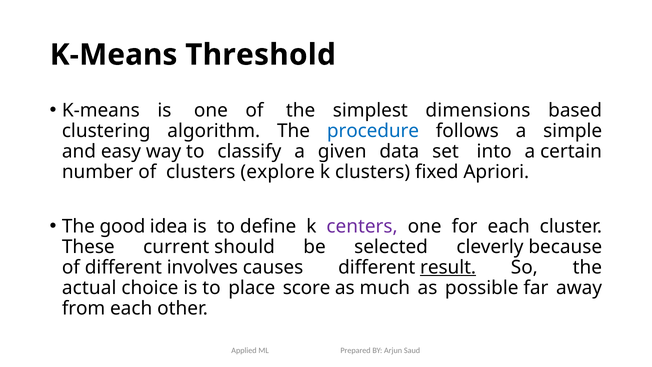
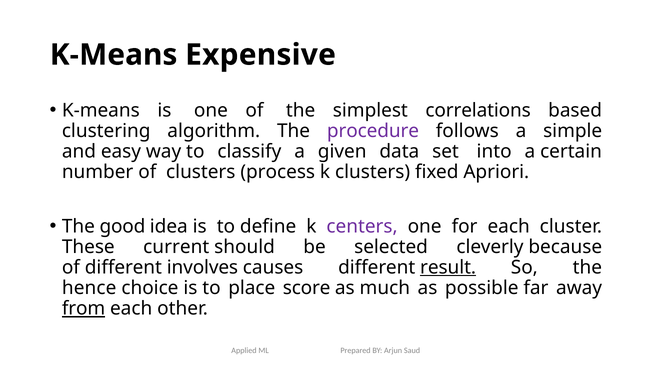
Threshold: Threshold -> Expensive (261, 55)
dimensions: dimensions -> correlations (478, 110)
procedure colour: blue -> purple (373, 131)
explore: explore -> process (278, 172)
actual: actual -> hence (89, 288)
from underline: none -> present (84, 308)
